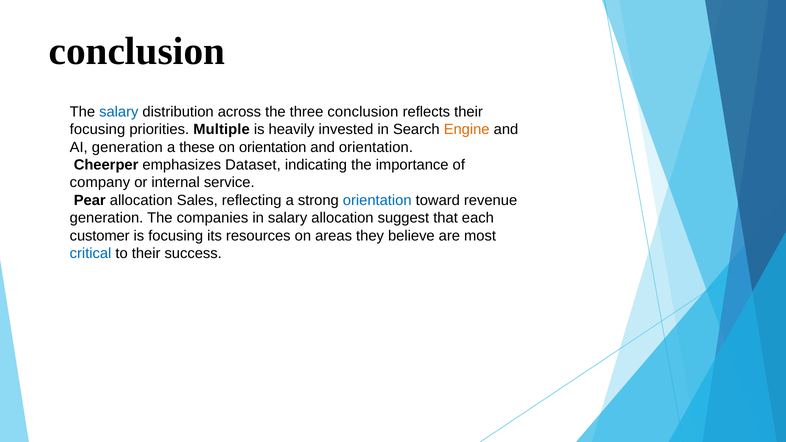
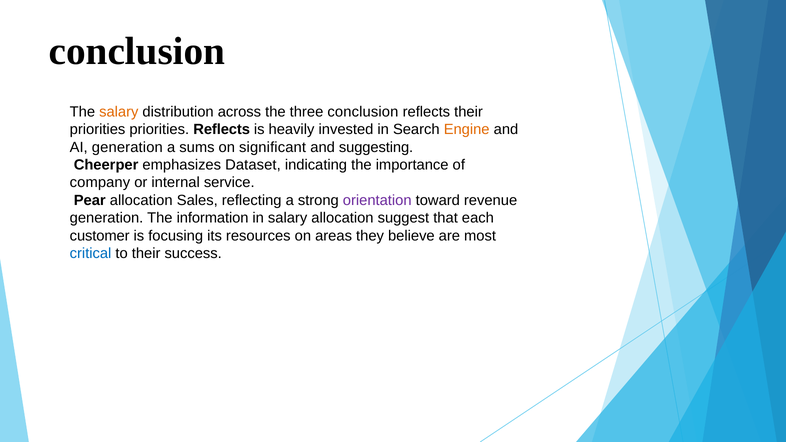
salary colour: blue -> orange (119, 112)
focusing: focusing -> priorities (98, 130)
priorities Multiple: Multiple -> Reflects (222, 130)
these: these -> sums (197, 147)
on orientation: orientation -> significant (273, 147)
and orientation: orientation -> suggesting (376, 147)
orientation colour: blue -> purple (377, 200)
companies: companies -> information (213, 218)
